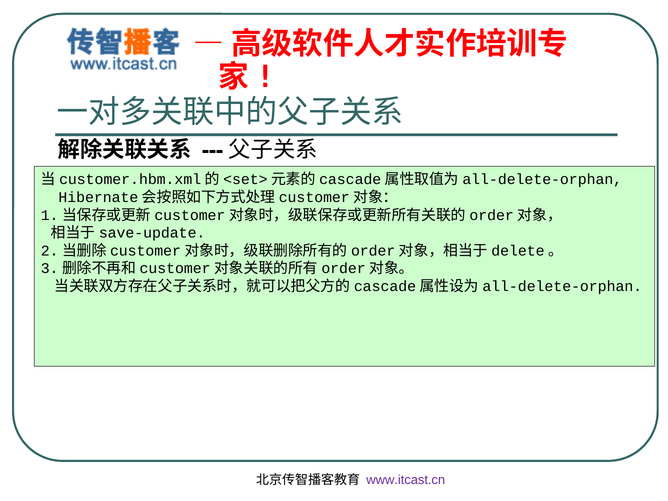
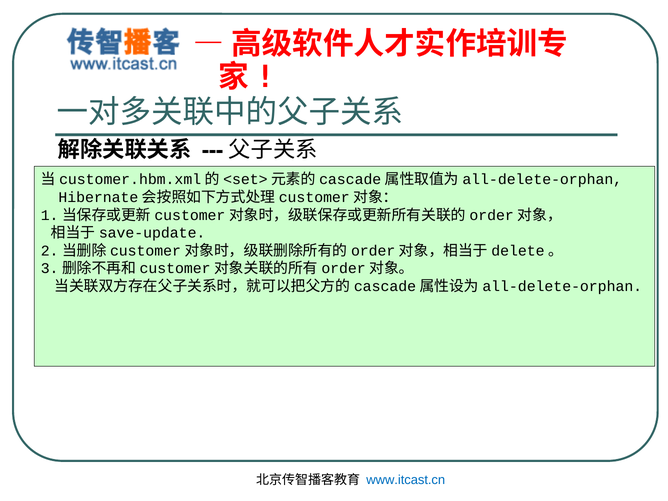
www.itcast.cn colour: purple -> blue (406, 480)
